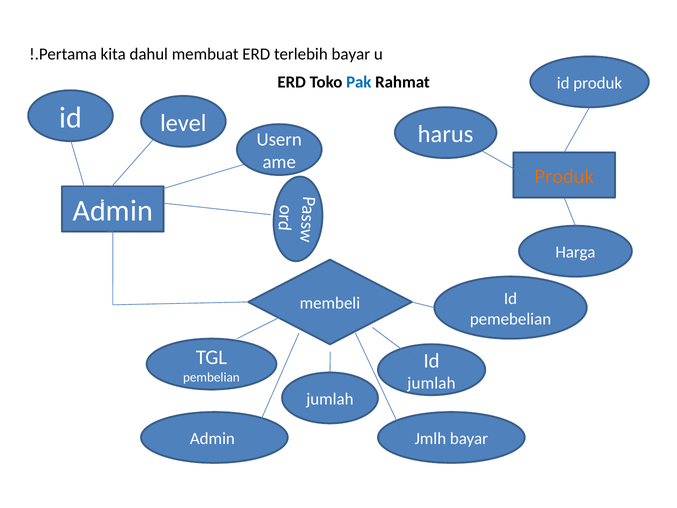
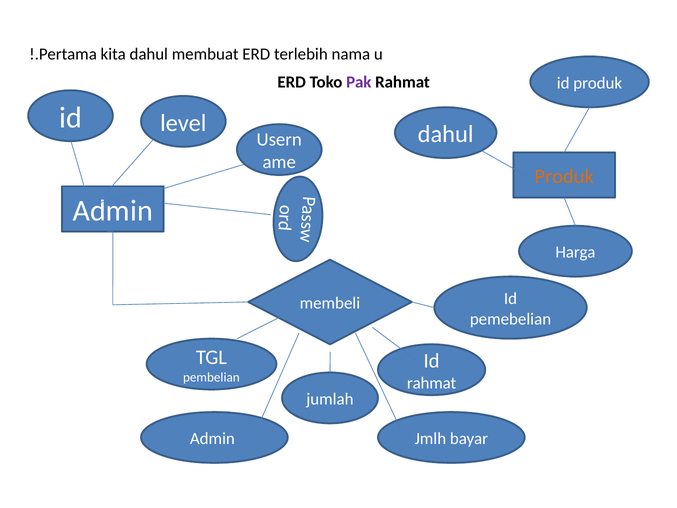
terlebih bayar: bayar -> nama (351, 54)
Pak colour: blue -> purple (359, 82)
harus: harus -> dahul (446, 134)
jumlah: jumlah -> rahmat (432, 383)
